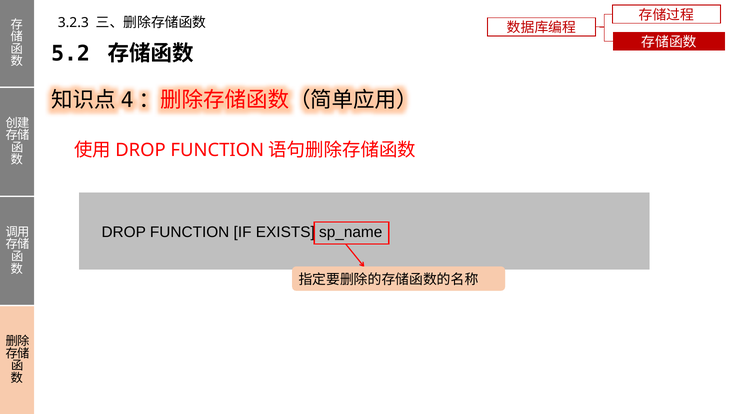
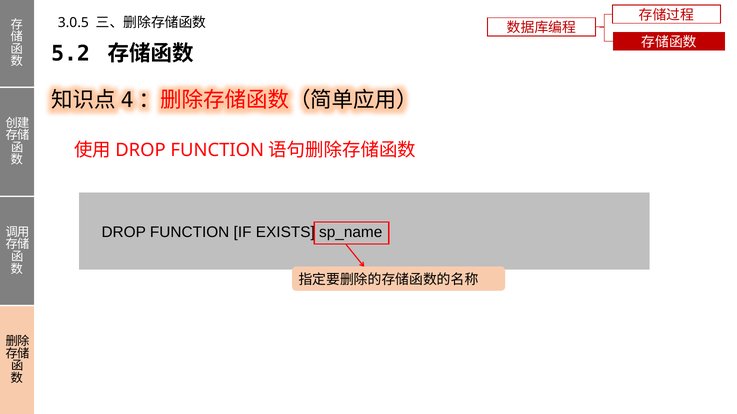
3.2.3: 3.2.3 -> 3.0.5 (73, 22)
